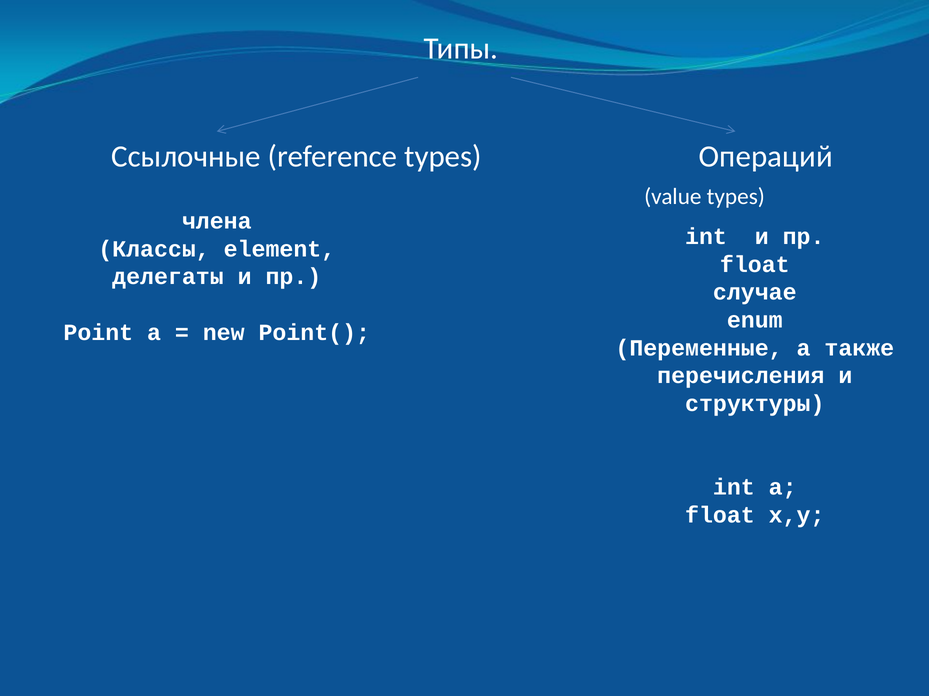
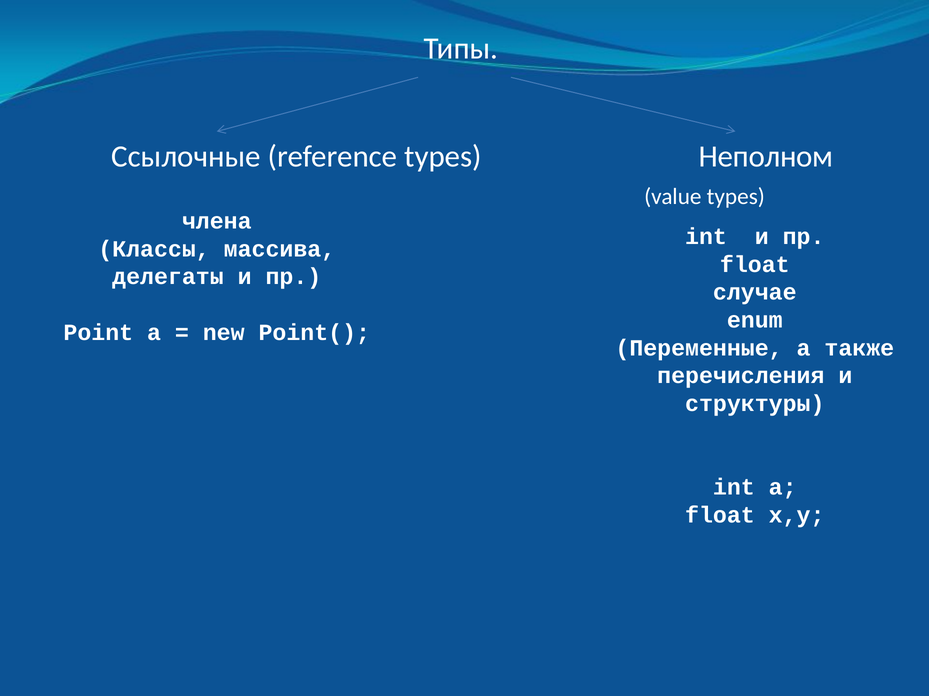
Операций: Операций -> Неполном (766, 157)
element: element -> массива (279, 249)
